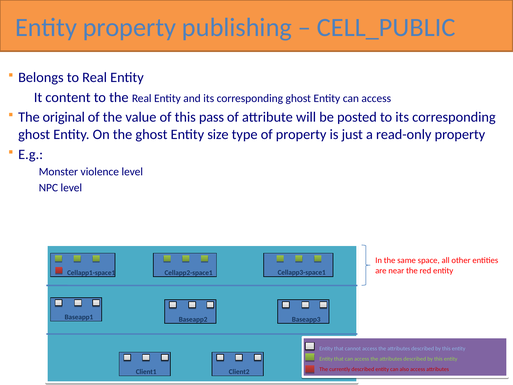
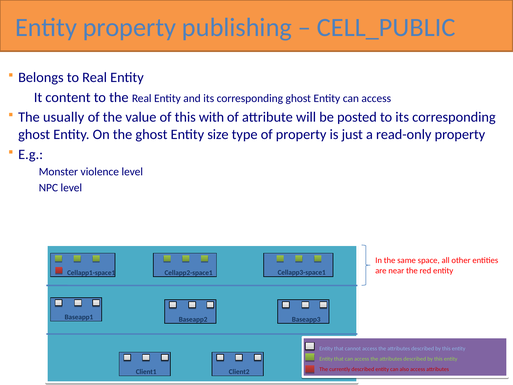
original: original -> usually (64, 117)
pass: pass -> with (211, 117)
